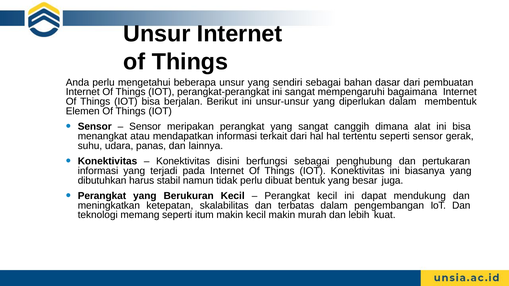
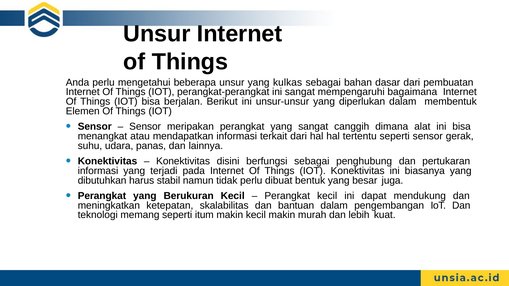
sendiri: sendiri -> kulkas (288, 82)
terbatas: terbatas -> bantuan (296, 206)
